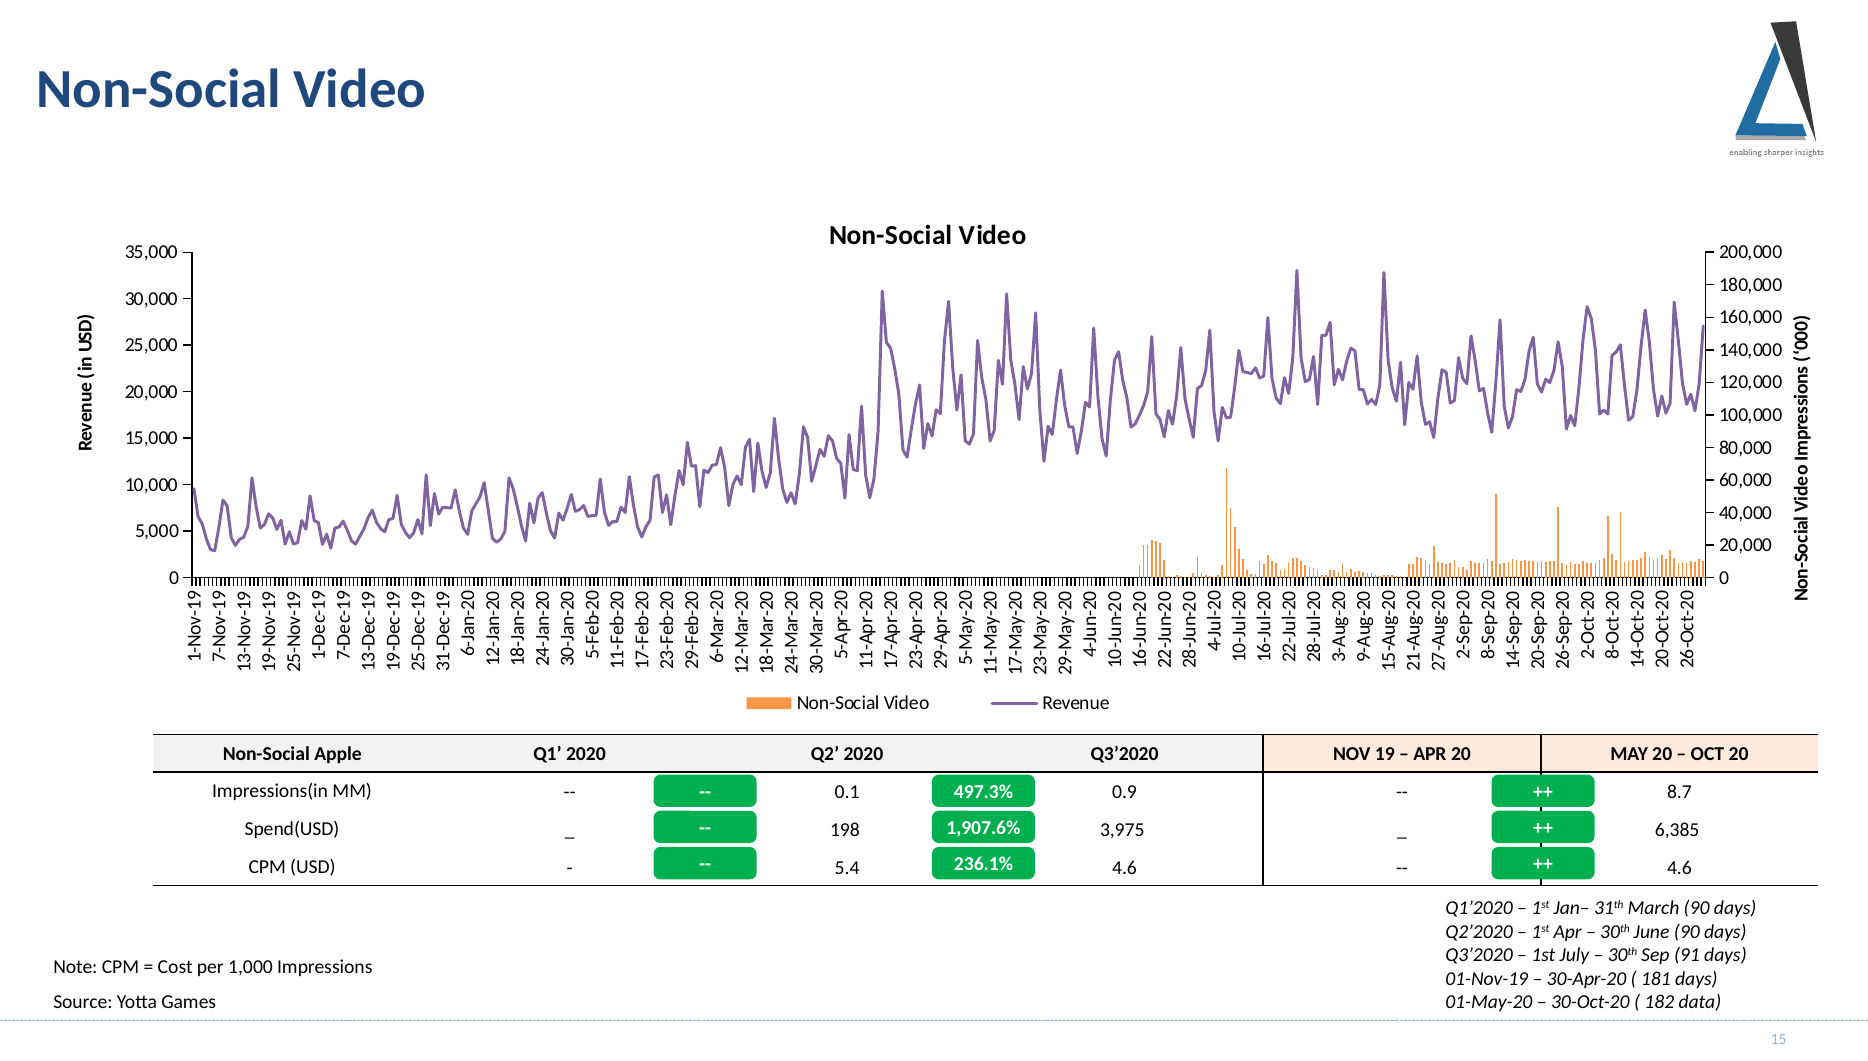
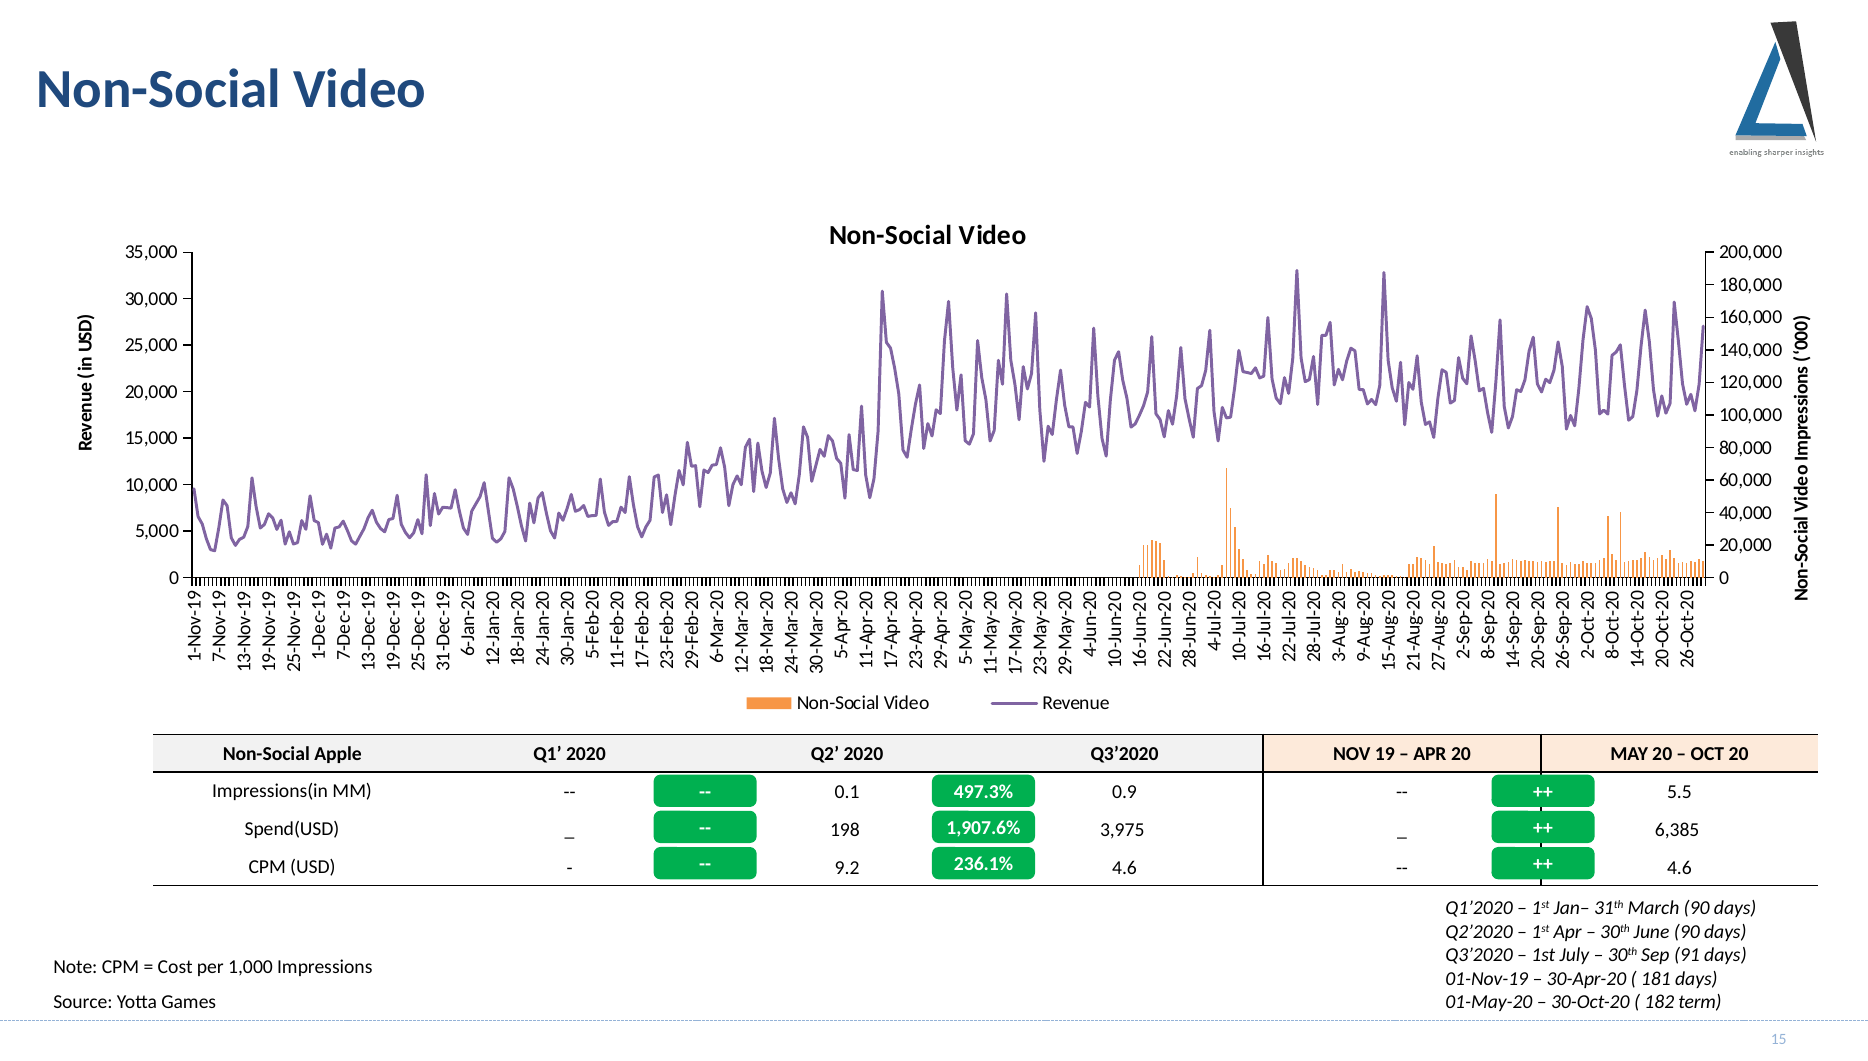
8.7: 8.7 -> 5.5 (1679, 792)
5.4: 5.4 -> 9.2 (847, 868)
data: data -> term (1700, 1003)
